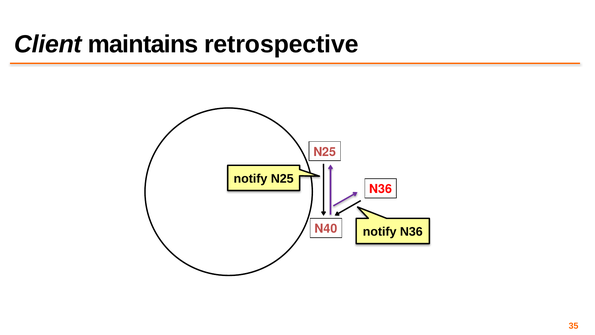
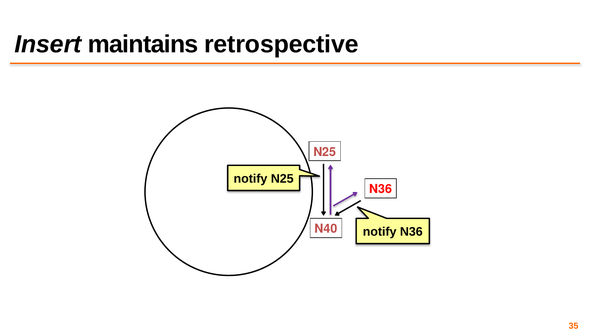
Client: Client -> Insert (48, 44)
